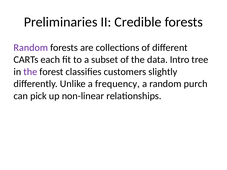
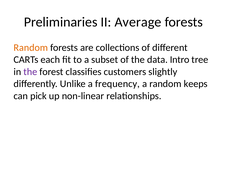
Credible: Credible -> Average (138, 22)
Random colour: purple -> orange (31, 48)
purch: purch -> keeps (196, 84)
